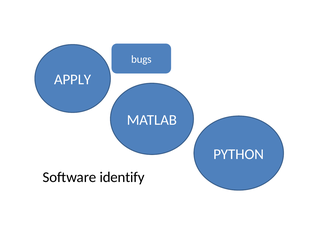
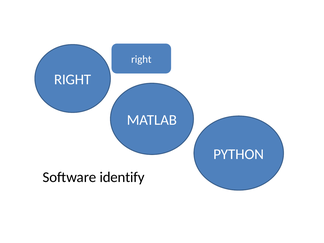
bugs: bugs -> right (141, 59)
APPLY: APPLY -> RIGHT (73, 80)
